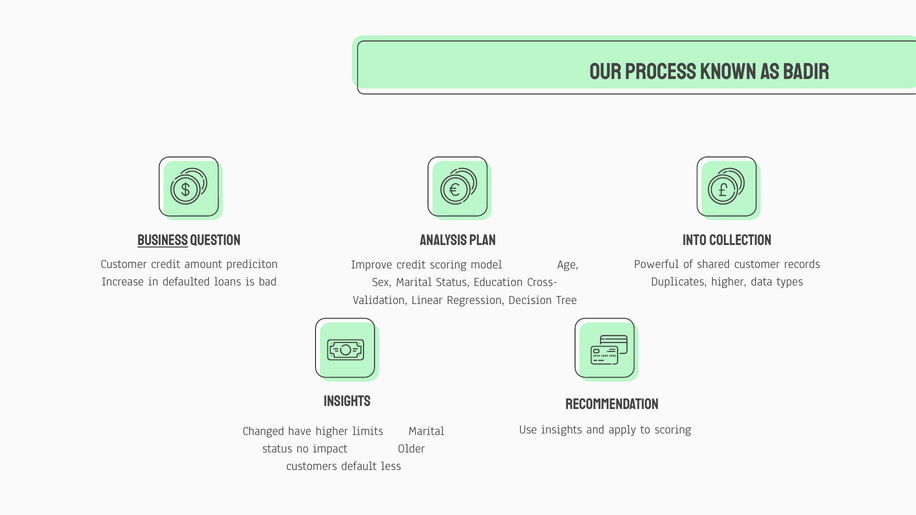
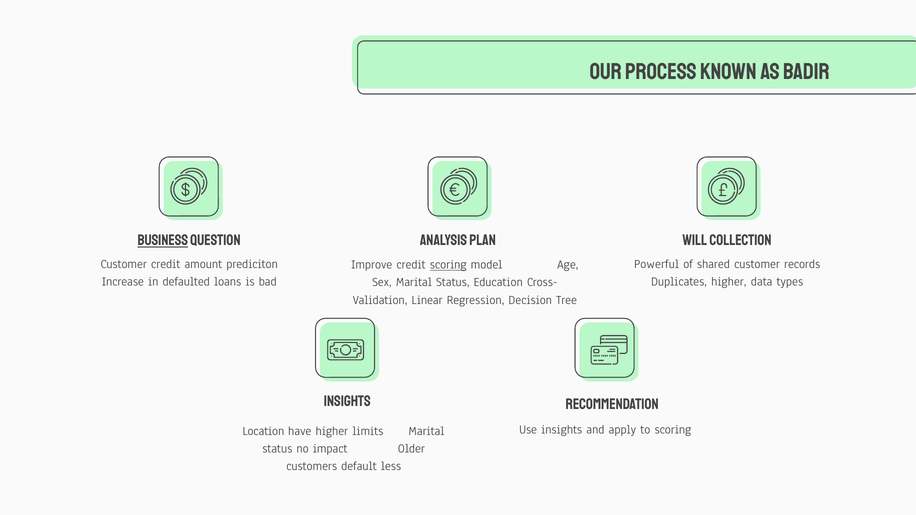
Into: Into -> Will (695, 241)
scoring underline: none -> present (448, 265)
Changed: Changed -> Location (263, 431)
